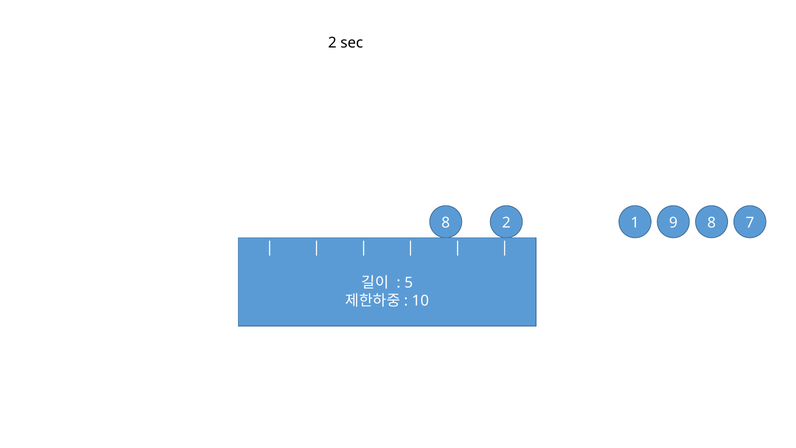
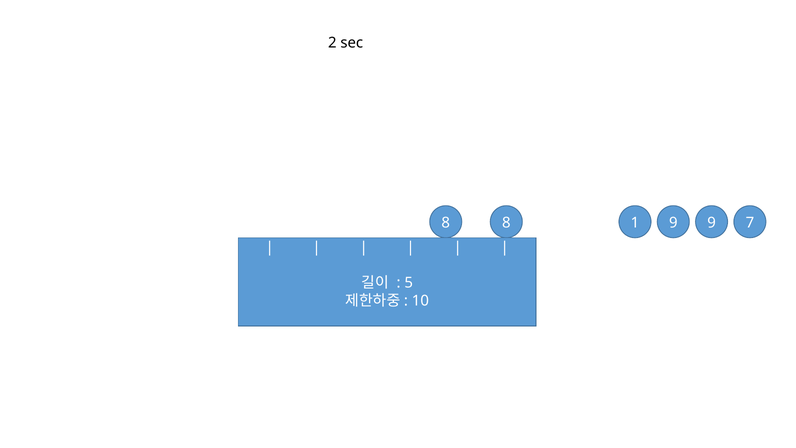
8 2: 2 -> 8 (506, 223)
9 8: 8 -> 9 (712, 223)
